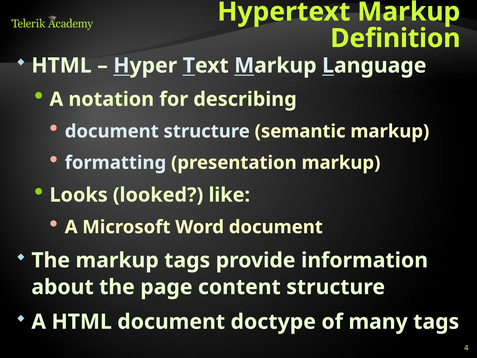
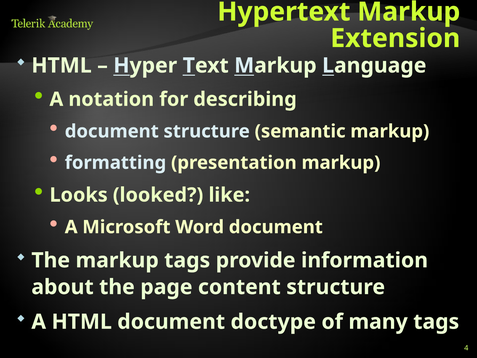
Definition: Definition -> Extension (395, 38)
